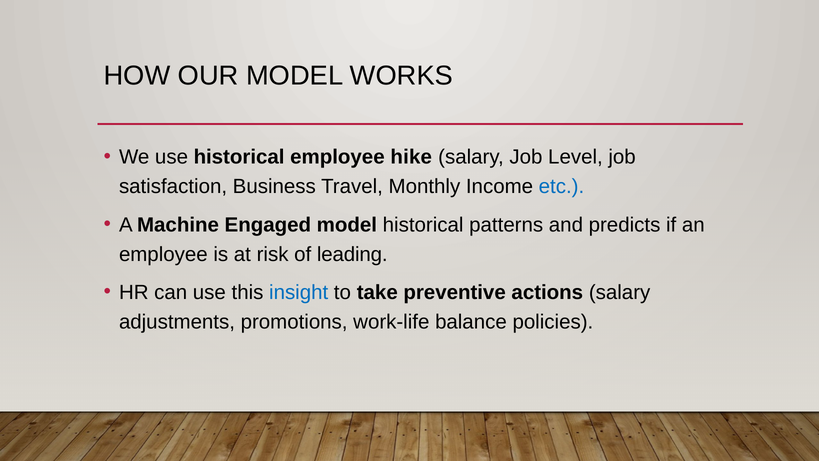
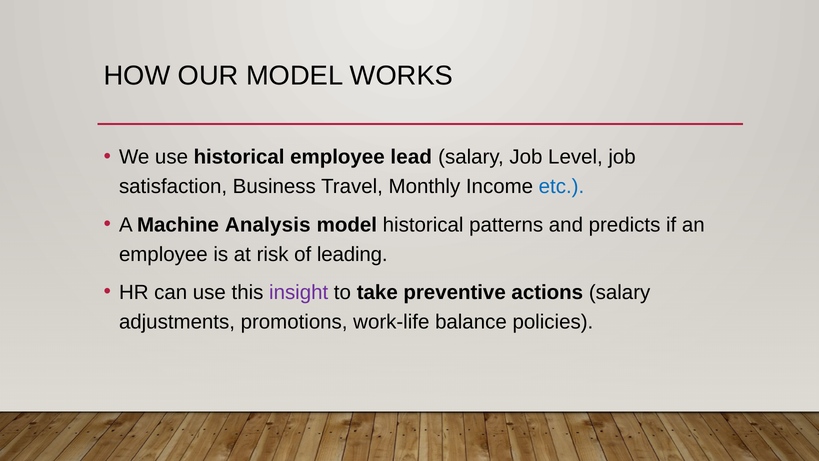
hike: hike -> lead (411, 157)
Engaged: Engaged -> Analysis (268, 225)
insight colour: blue -> purple (299, 292)
